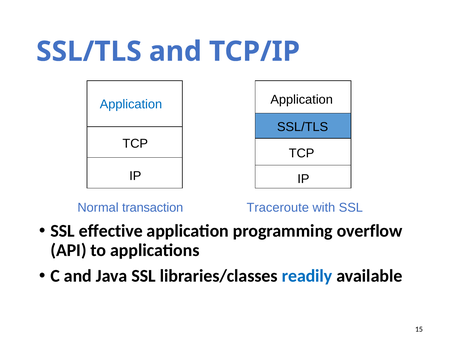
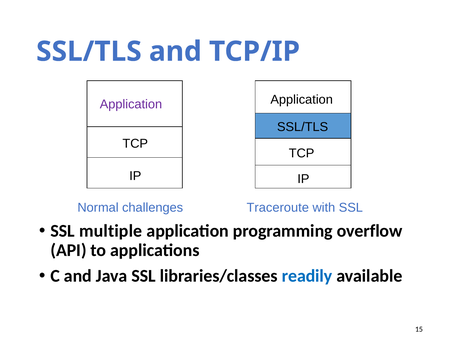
Application colour: blue -> purple (131, 104)
transaction: transaction -> challenges (153, 207)
effective: effective -> multiple (111, 230)
